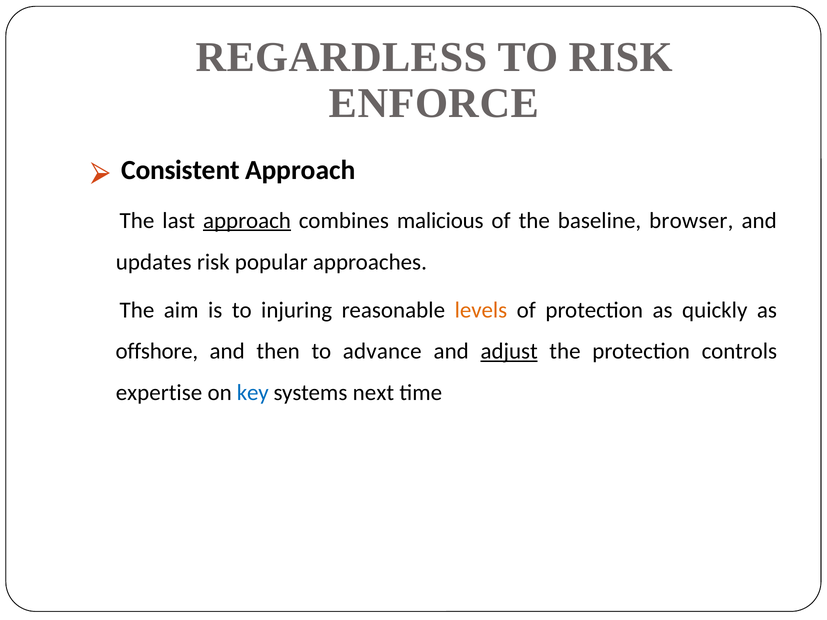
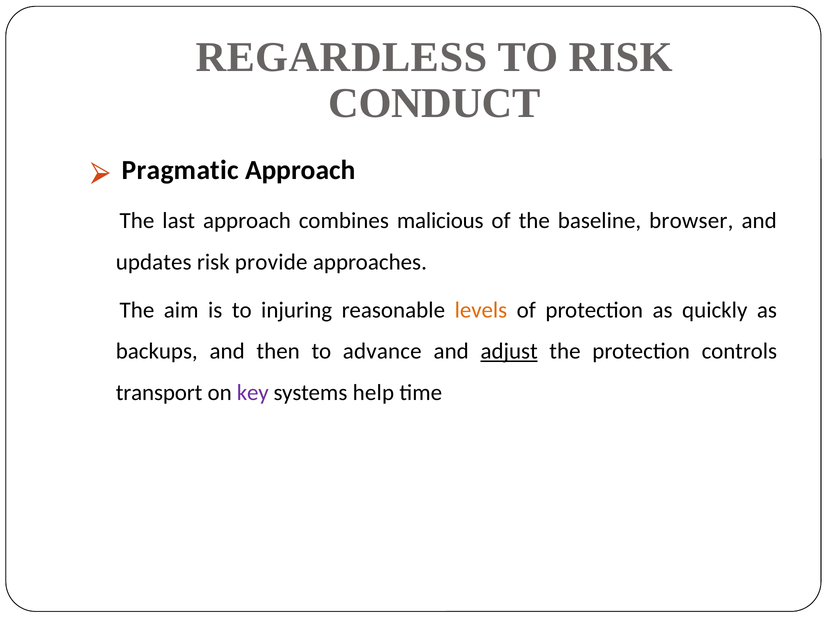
ENFORCE: ENFORCE -> CONDUCT (434, 103)
Consistent: Consistent -> Pragmatic (180, 170)
approach underline: present -> none (247, 221)
popular: popular -> provide (271, 262)
offshore: offshore -> backups (157, 352)
expertise: expertise -> transport (159, 393)
key colour: blue -> purple (253, 393)
next: next -> help (373, 393)
